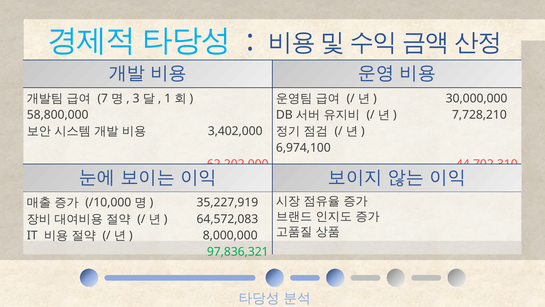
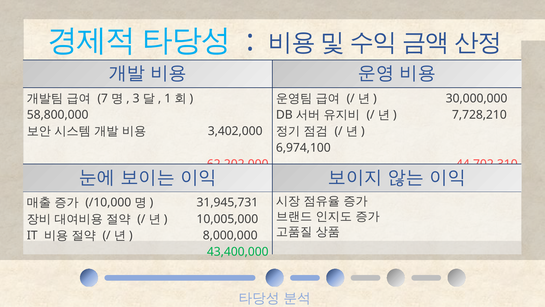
35,227,919: 35,227,919 -> 31,945,731 (227, 202)
64,572,083: 64,572,083 -> 10,005,000 (227, 219)
97,836,321: 97,836,321 -> 43,400,000 (238, 252)
